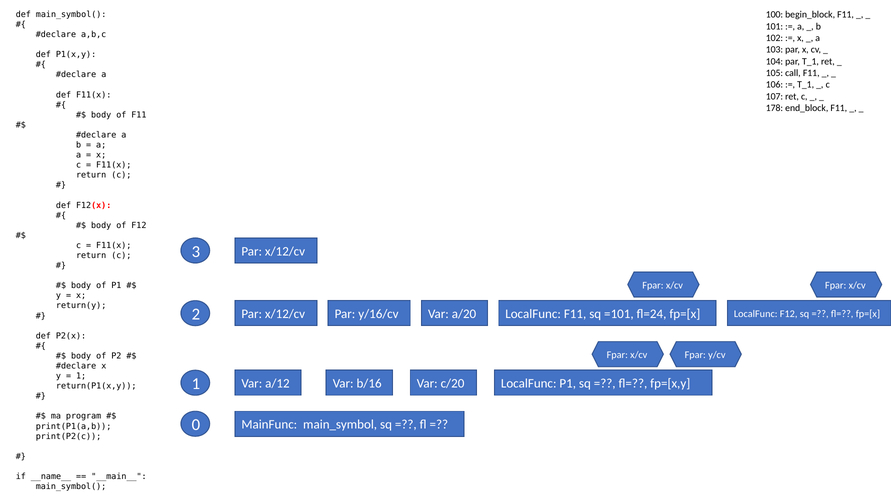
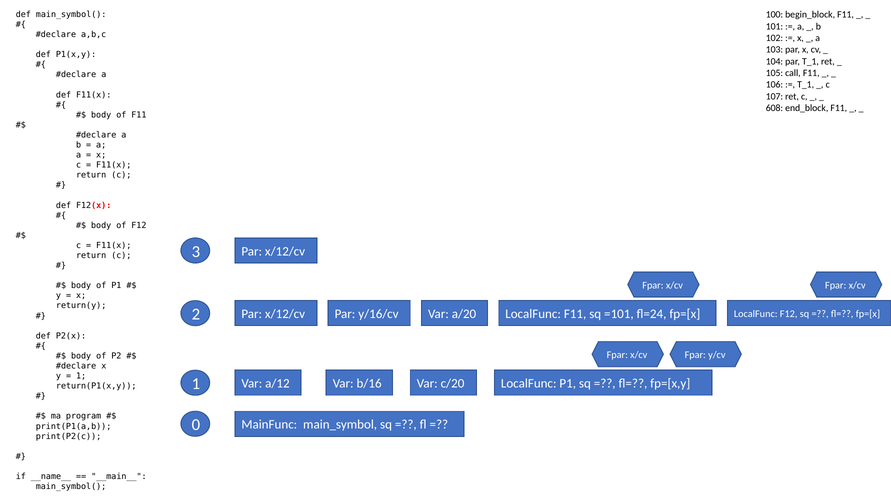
178: 178 -> 608 (774, 108)
